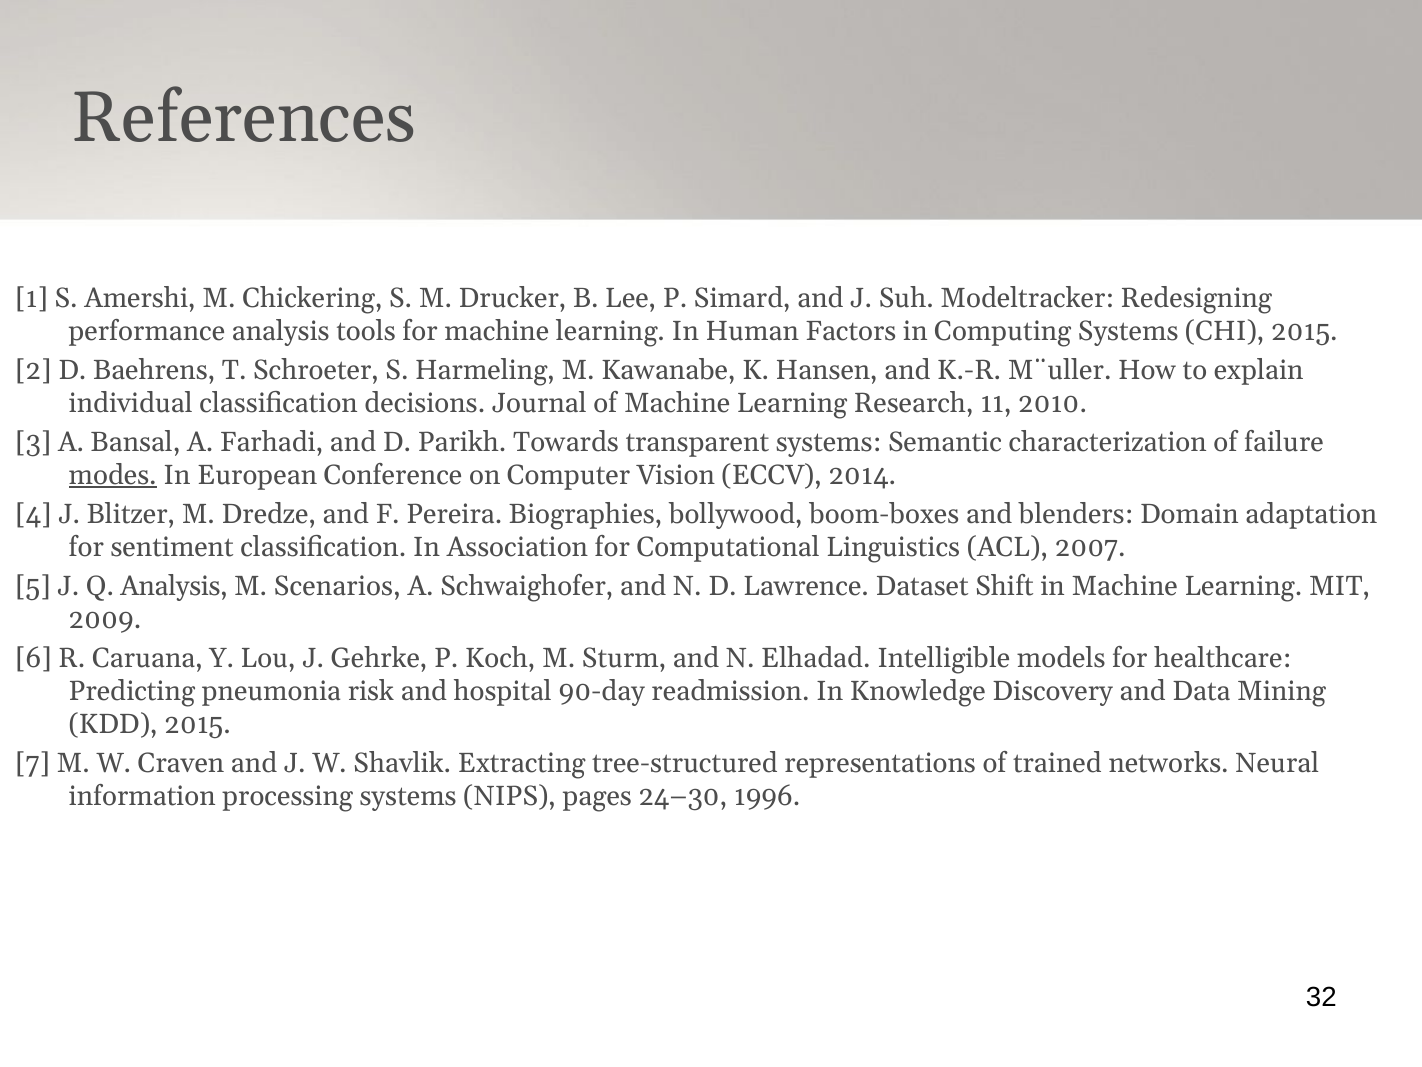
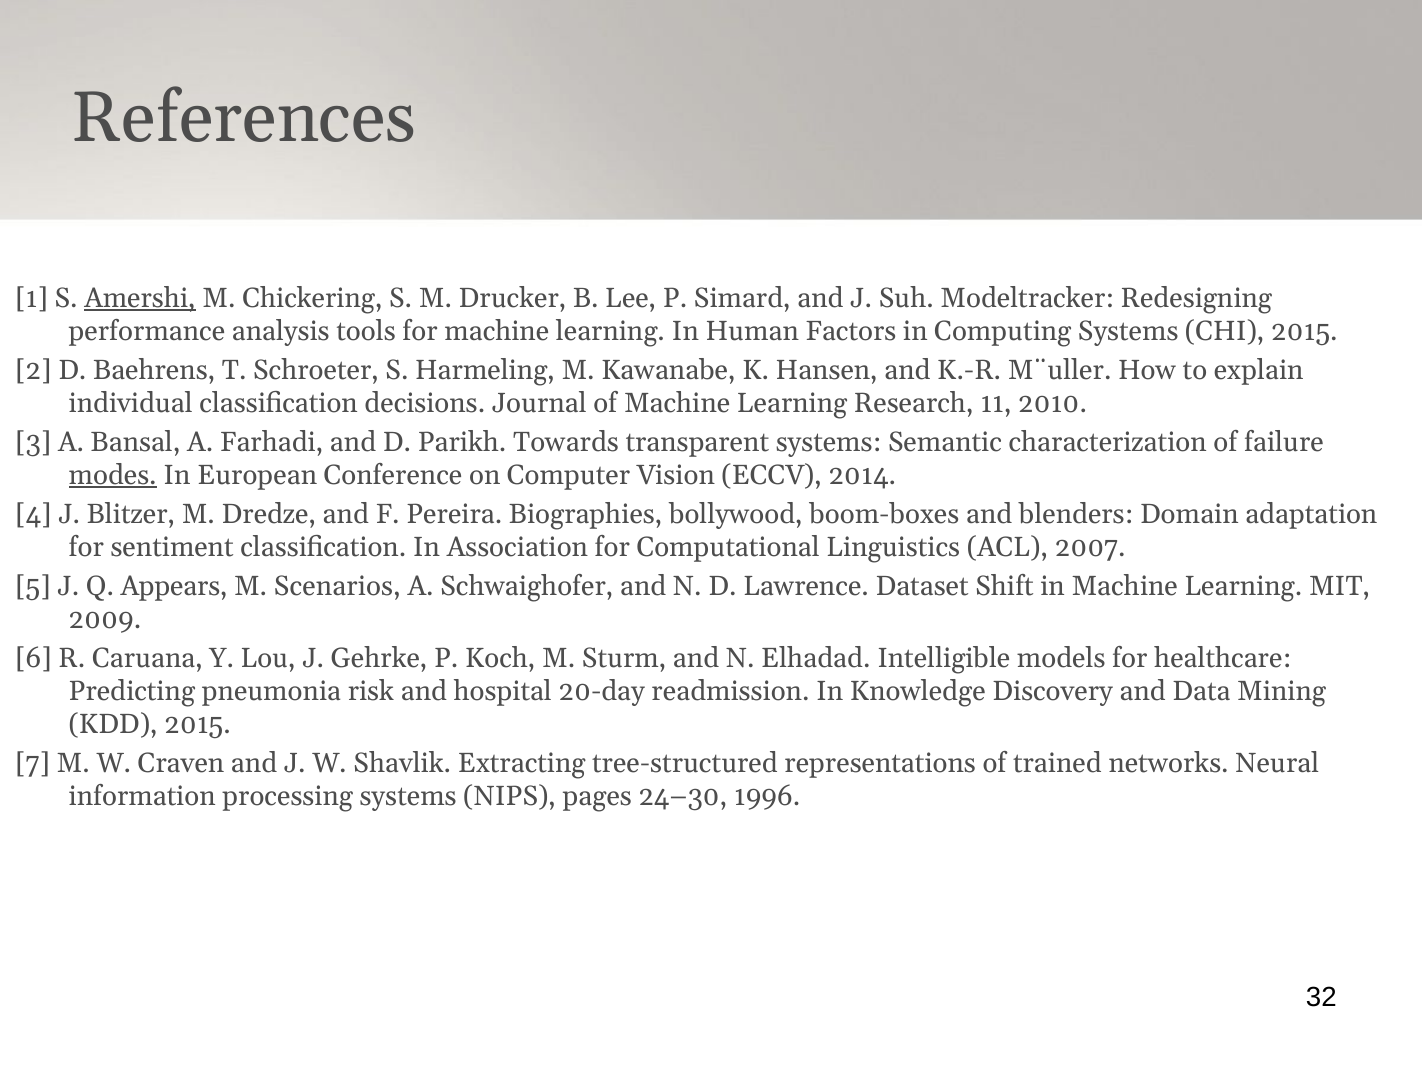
Amershi underline: none -> present (140, 298)
Q Analysis: Analysis -> Appears (174, 586)
90-day: 90-day -> 20-day (602, 691)
